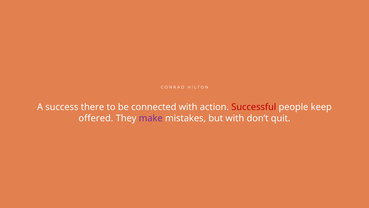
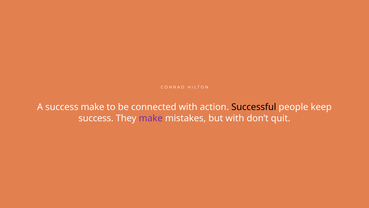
success there: there -> make (93, 107)
Successful colour: red -> black (254, 107)
offered: offered -> success (96, 118)
